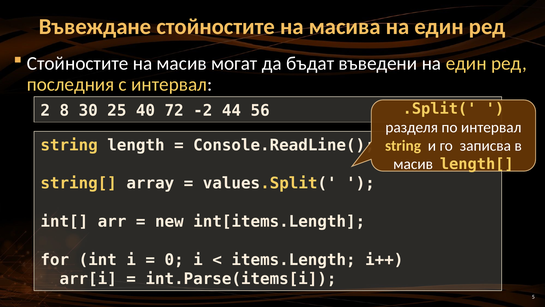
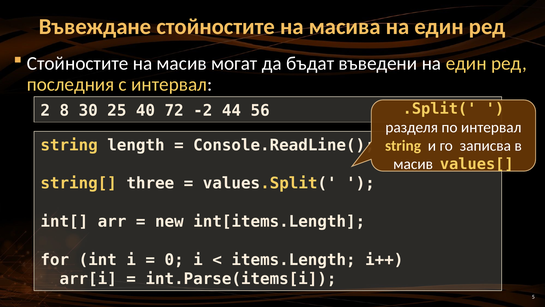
length[: length[ -> values[ (477, 164)
array: array -> three (150, 183)
